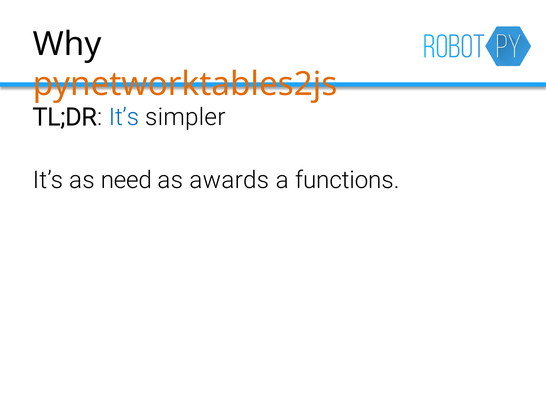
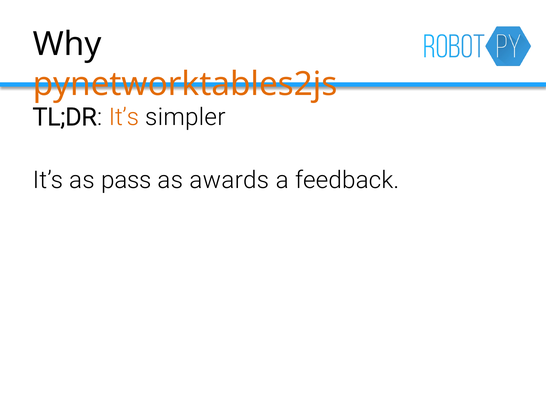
It’s colour: blue -> orange (124, 117)
need: need -> pass (126, 180)
functions: functions -> feedback (347, 180)
